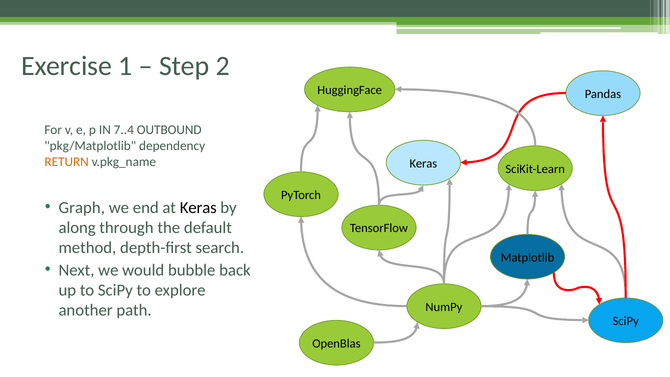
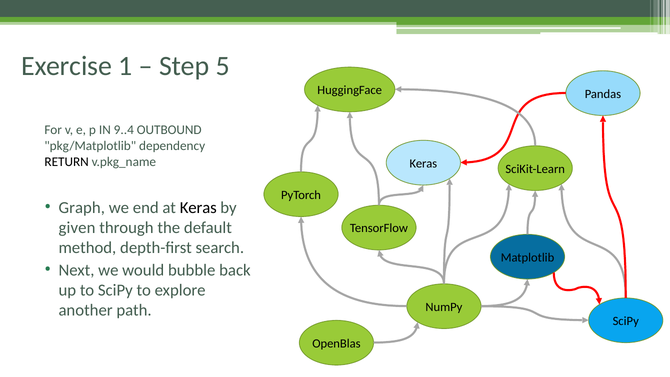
2: 2 -> 5 (223, 66)
7..4: 7..4 -> 9..4 (124, 130)
RETURN colour: orange -> black (67, 162)
along: along -> given (77, 228)
